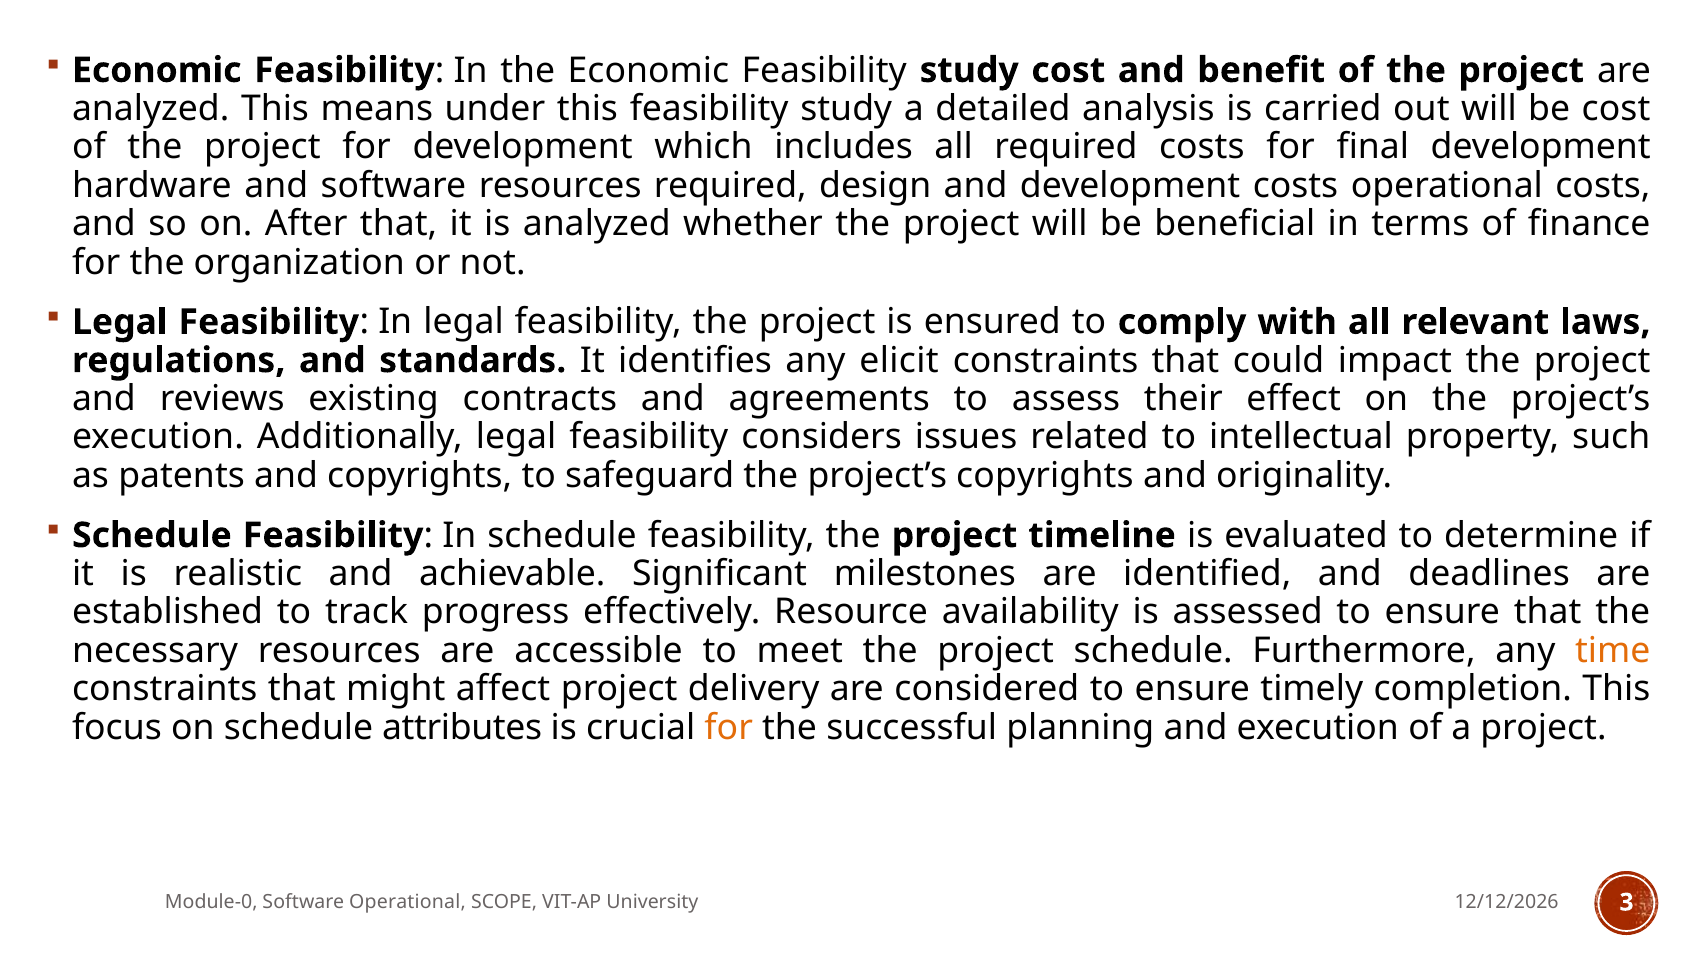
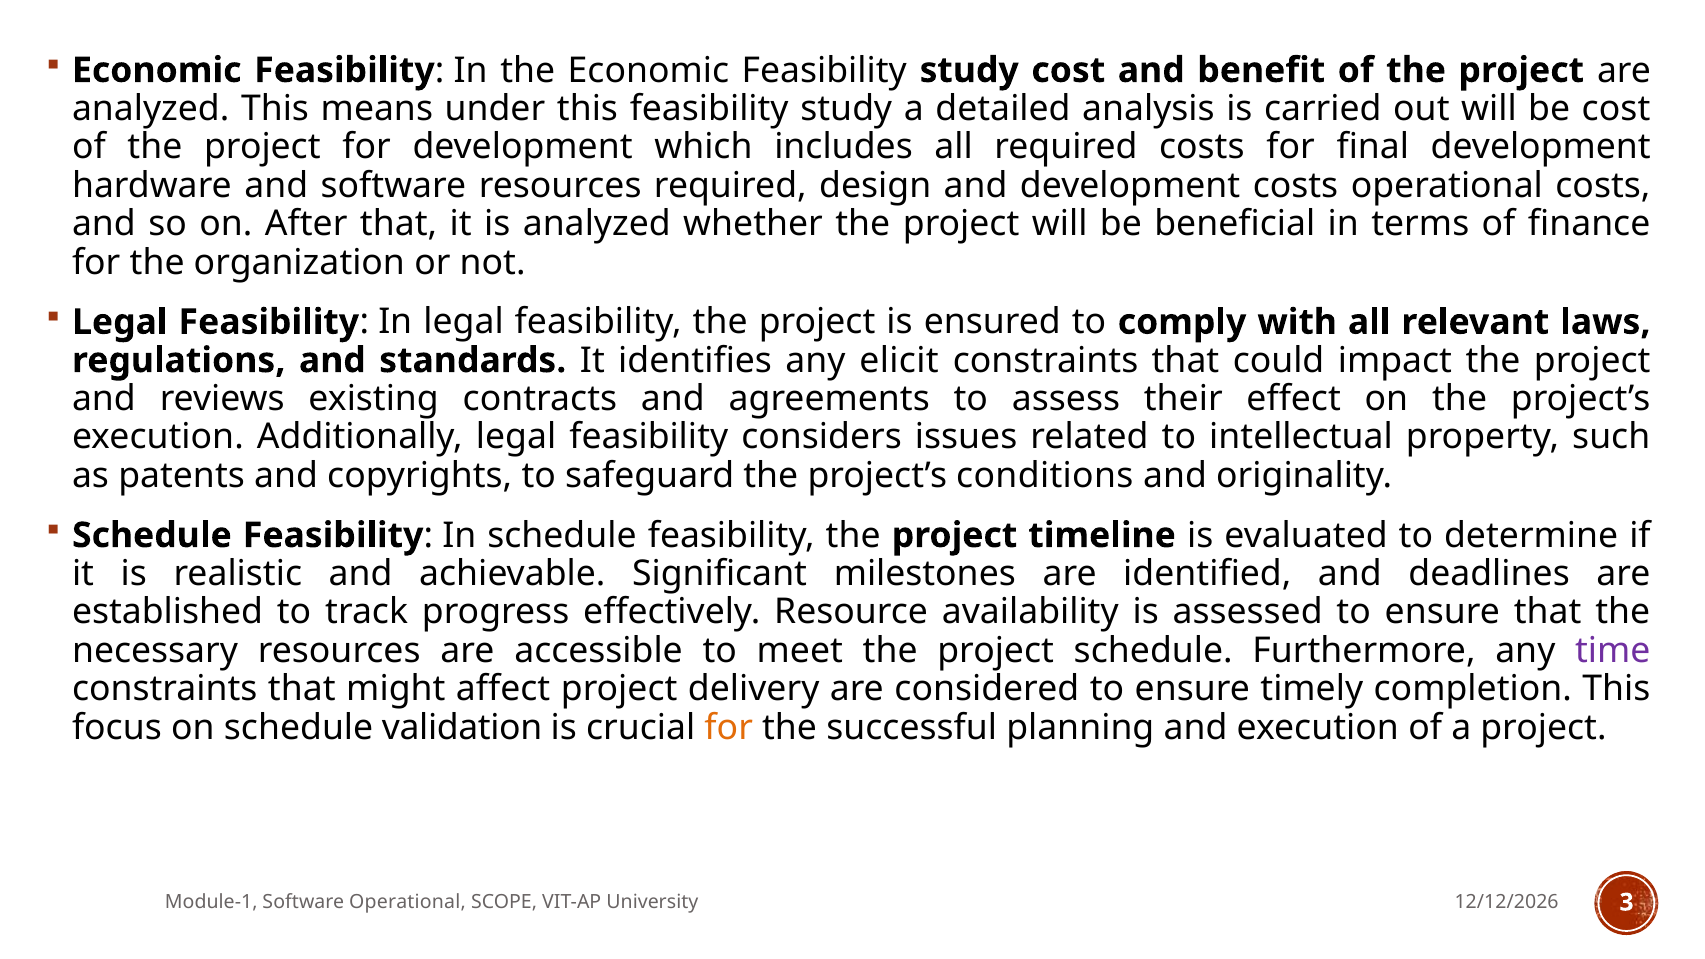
project’s copyrights: copyrights -> conditions (1045, 476)
time colour: orange -> purple (1613, 651)
attributes: attributes -> validation (462, 727)
Module-0: Module-0 -> Module-1 (211, 902)
